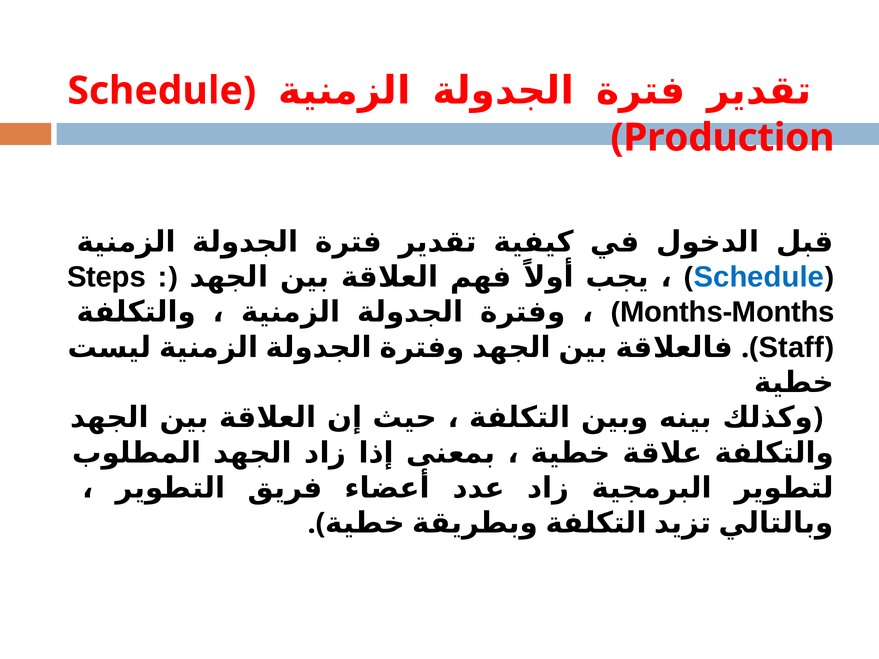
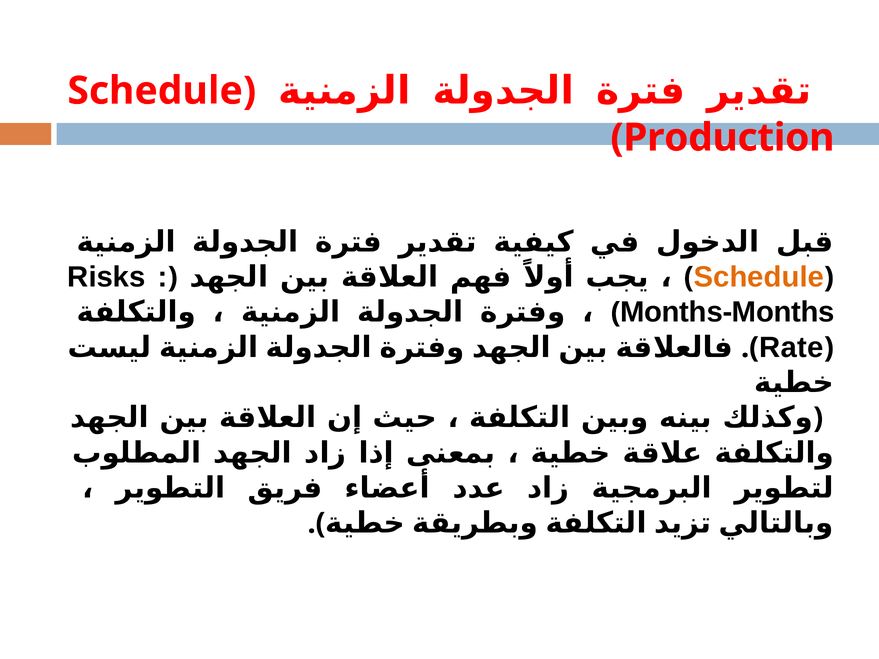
Steps: Steps -> Risks (106, 277)
Schedule colour: blue -> orange (759, 277)
Staff: Staff -> Rate (791, 348)
